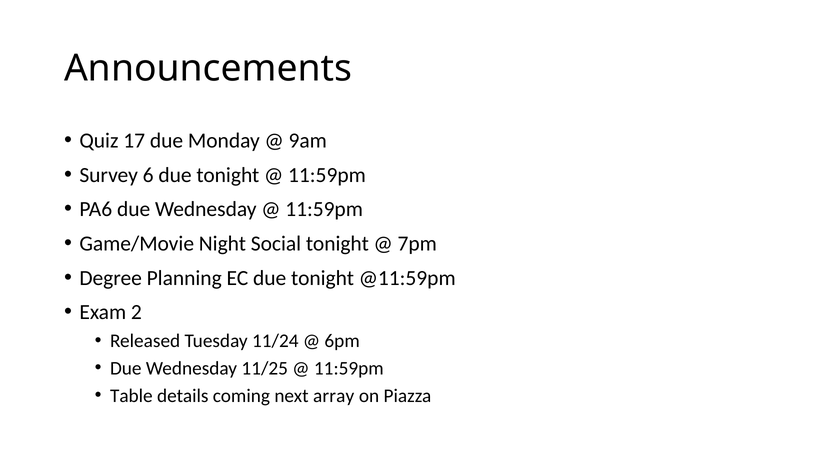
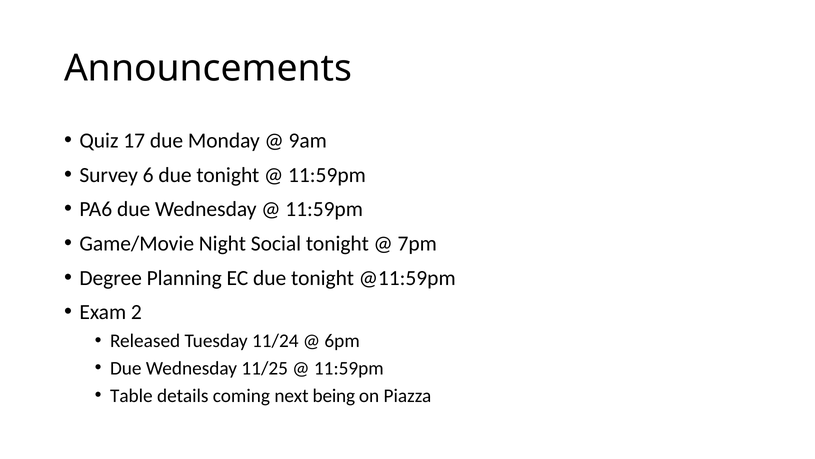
array: array -> being (334, 395)
